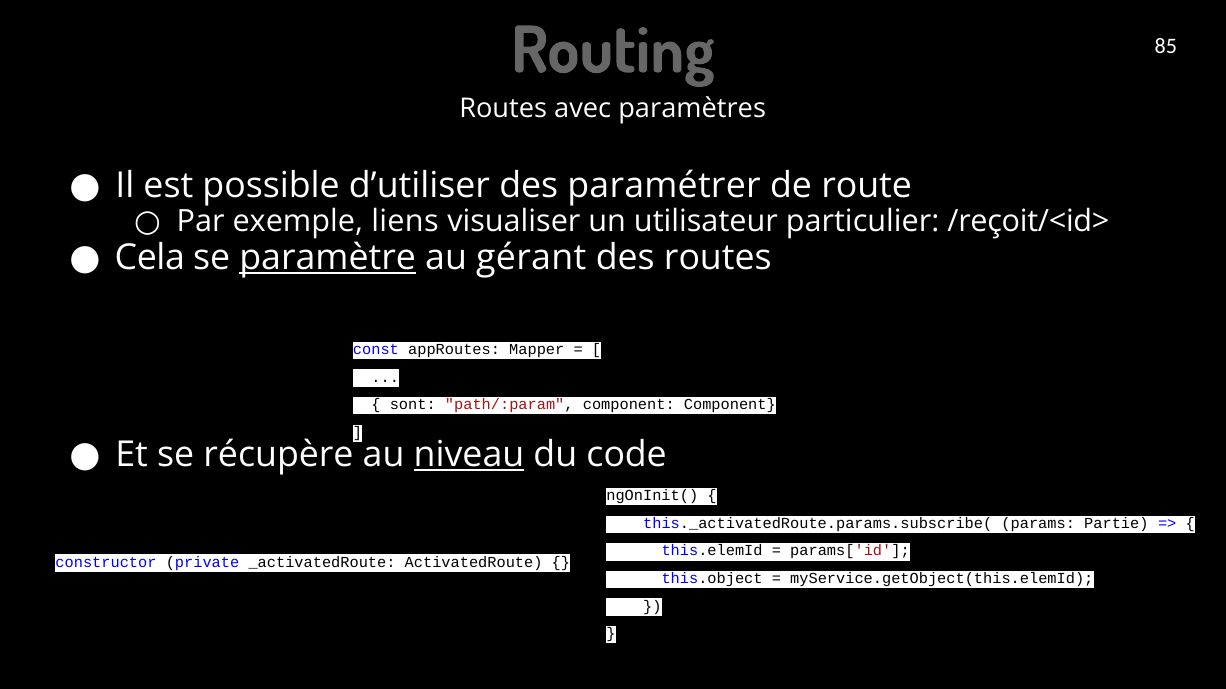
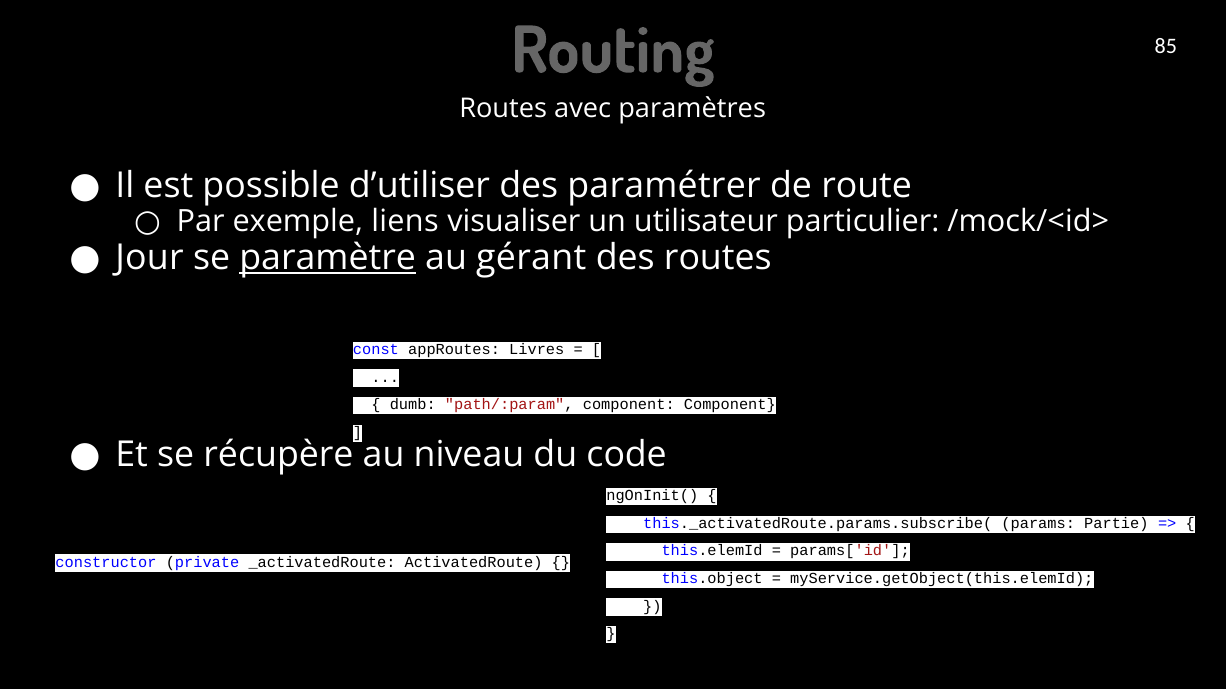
/reçoit/<id>: /reçoit/<id> -> /mock/<id> (1028, 222)
Cela: Cela -> Jour (150, 258)
Mapper: Mapper -> Livres (537, 350)
sont: sont -> dumb (413, 405)
niveau underline: present -> none (469, 455)
